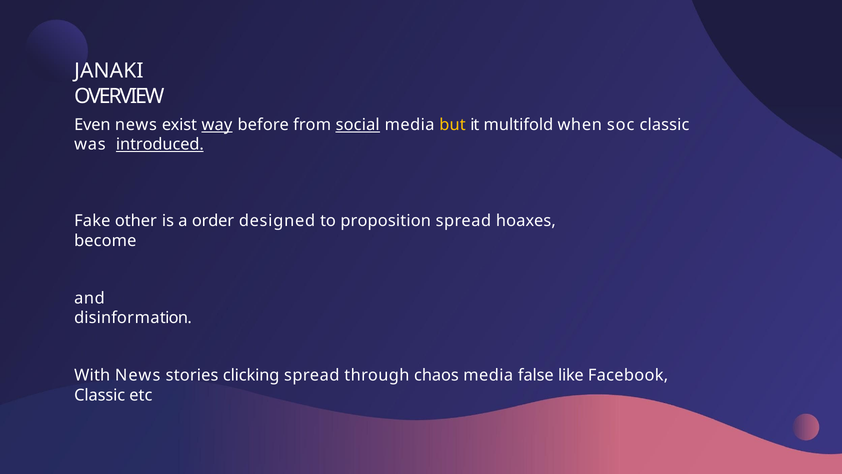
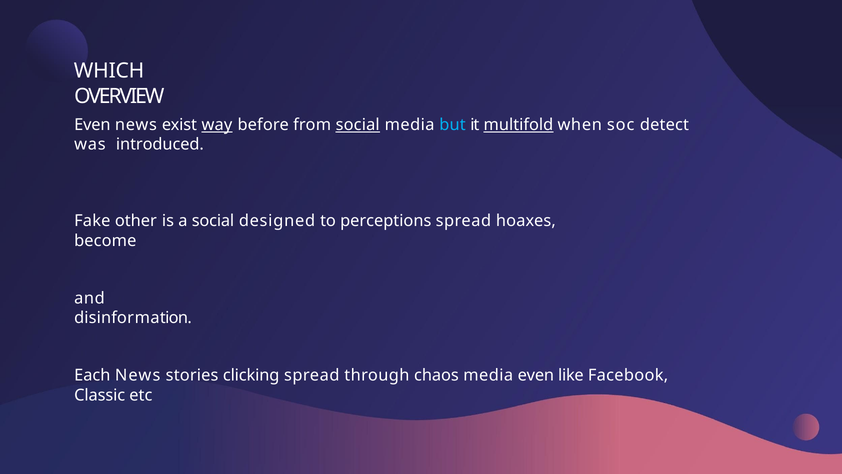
JANAKI: JANAKI -> WHICH (109, 71)
but colour: yellow -> light blue (453, 125)
multifold underline: none -> present (518, 125)
soc classic: classic -> detect (664, 125)
introduced underline: present -> none (160, 144)
a order: order -> social (213, 221)
proposition: proposition -> perceptions (386, 221)
With: With -> Each (92, 375)
media false: false -> even (536, 375)
